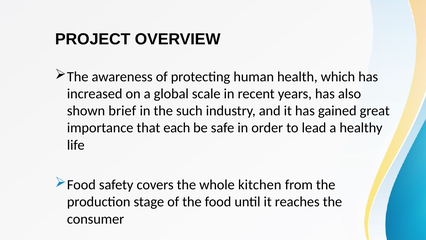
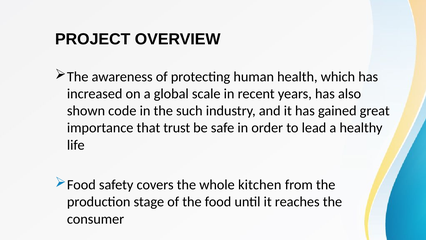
brief: brief -> code (122, 111)
each: each -> trust (177, 128)
